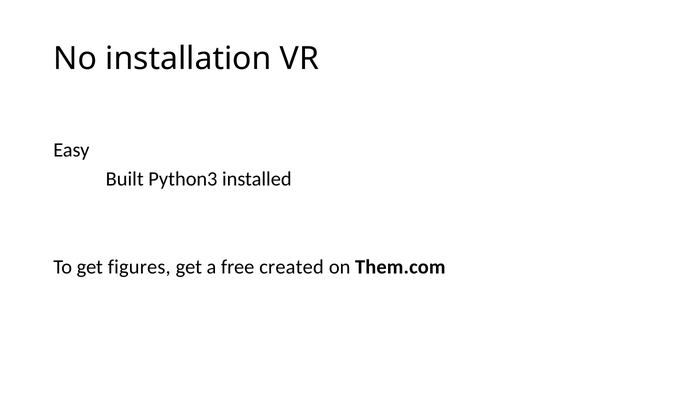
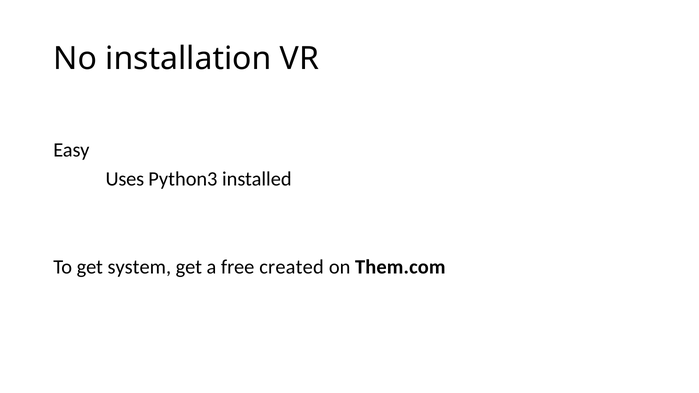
Built: Built -> Uses (125, 179)
figures: figures -> system (139, 267)
